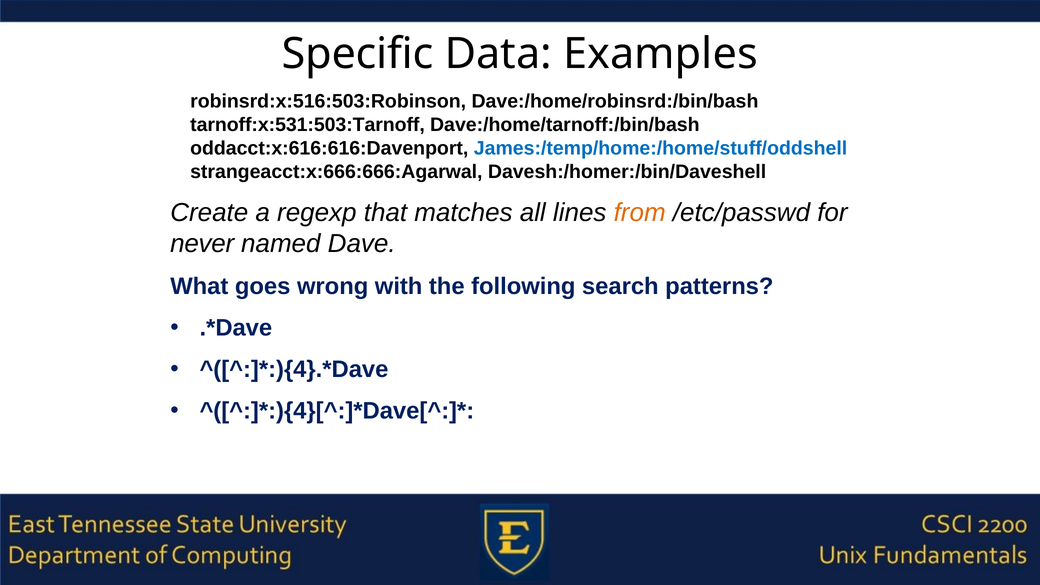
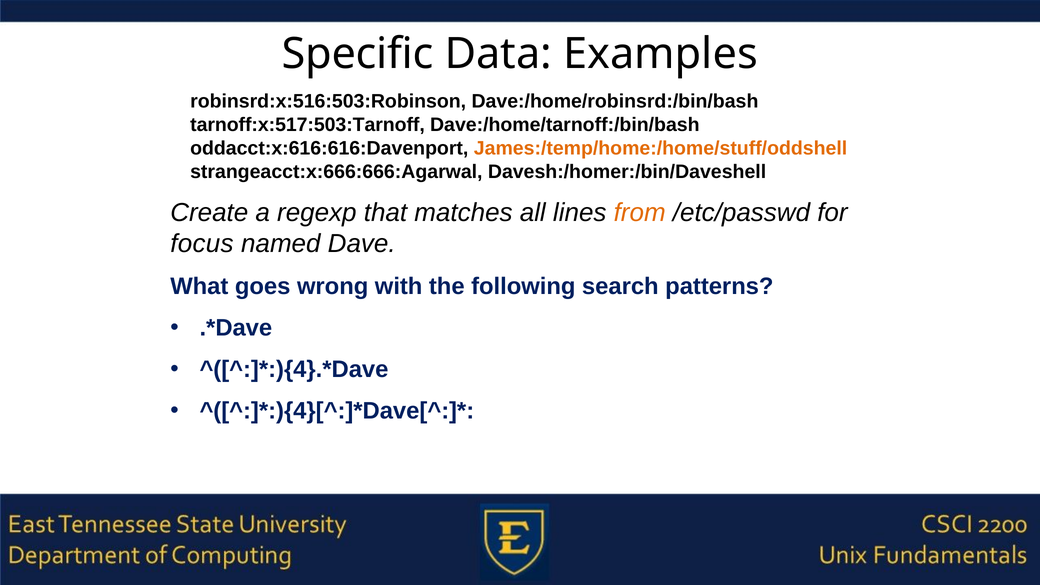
tarnoff:x:531:503:Tarnoff: tarnoff:x:531:503:Tarnoff -> tarnoff:x:517:503:Tarnoff (307, 125)
James:/temp/home:/home/stuff/oddshell colour: blue -> orange (661, 148)
never: never -> focus (202, 244)
